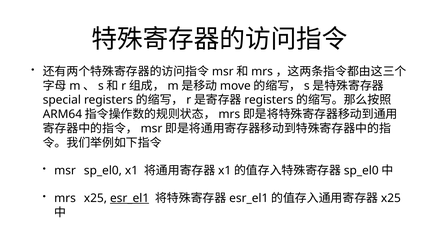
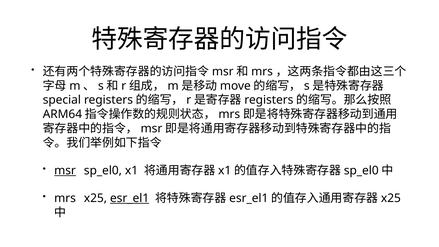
msr underline: none -> present (65, 171)
